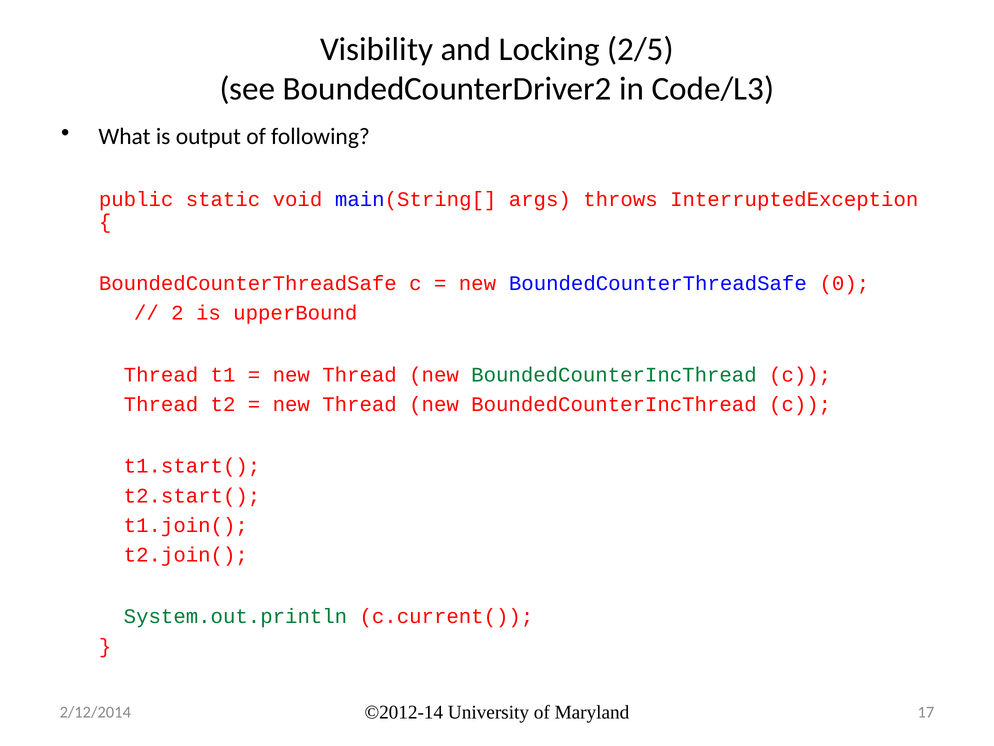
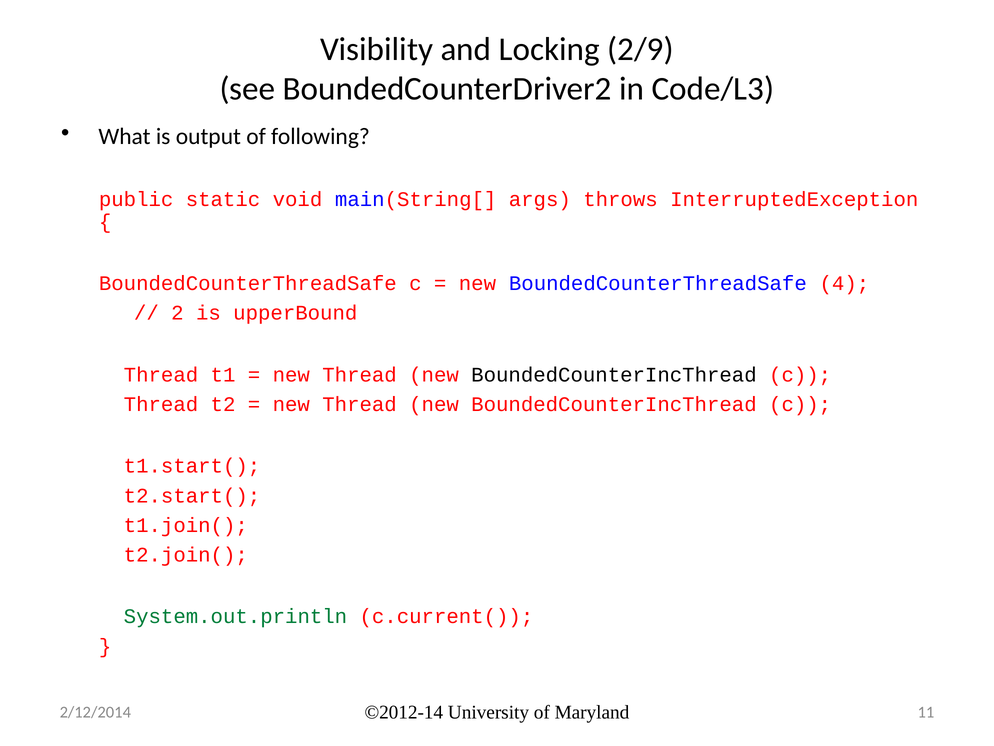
2/5: 2/5 -> 2/9 (640, 49)
0: 0 -> 4 (844, 283)
BoundedCounterIncThread colour: green -> black (614, 375)
17: 17 -> 11 (926, 712)
